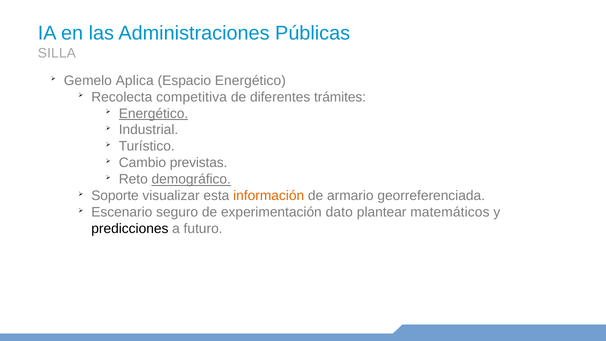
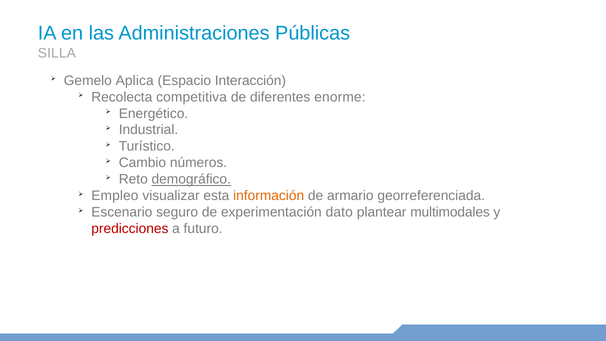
Espacio Energético: Energético -> Interacción (250, 80)
trámites: trámites -> enorme (340, 97)
Energético underline: present -> none (154, 113)
previstas: previstas -> números (198, 163)
Soporte: Soporte -> Empleo (115, 196)
matemáticos: matemáticos -> multimodales (450, 212)
predicciones colour: black -> red (130, 229)
